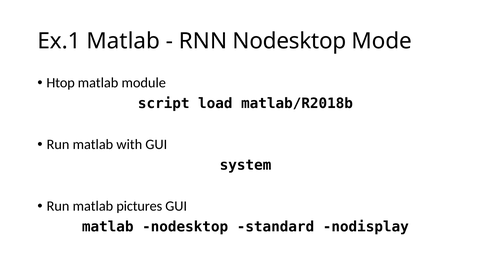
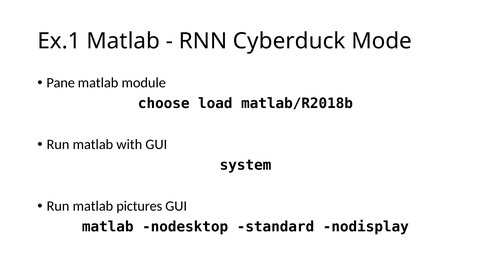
RNN Nodesktop: Nodesktop -> Cyberduck (289, 41)
Htop: Htop -> Pane (61, 83)
script: script -> choose (164, 104)
